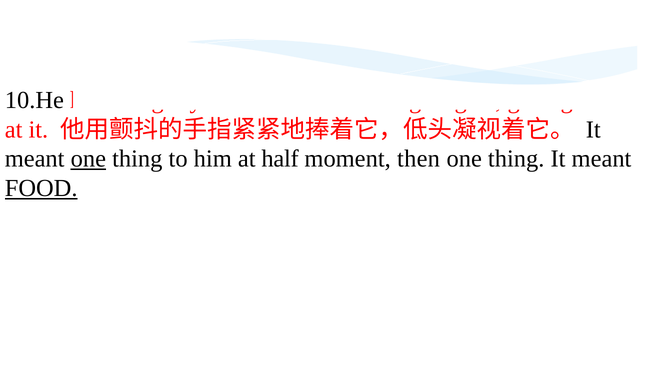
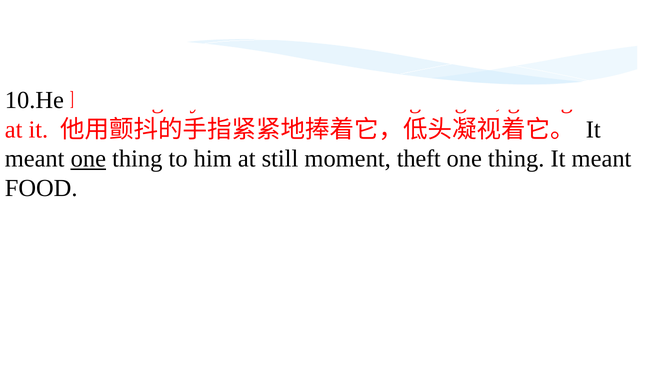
half: half -> still (280, 159)
then: then -> theft (419, 159)
FOOD underline: present -> none (41, 188)
